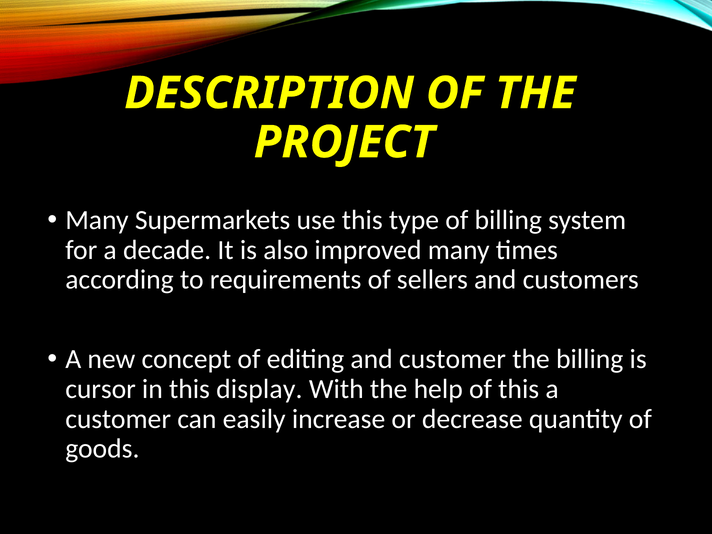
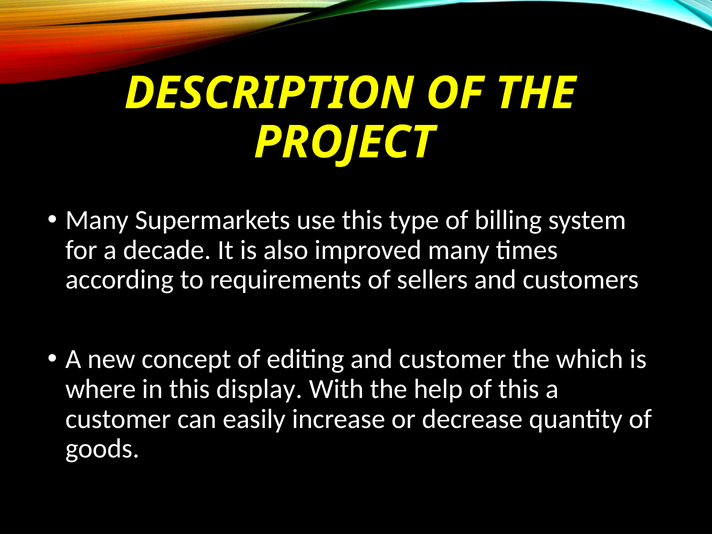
the billing: billing -> which (590, 359)
cursor: cursor -> where (101, 389)
